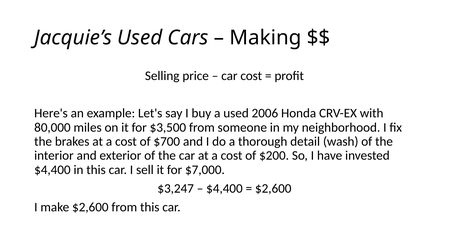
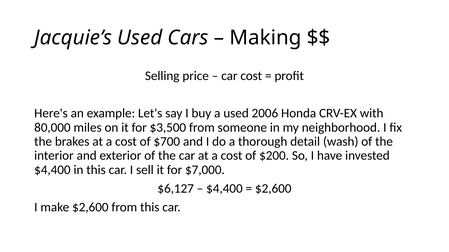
$3,247: $3,247 -> $6,127 (176, 189)
